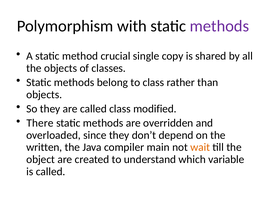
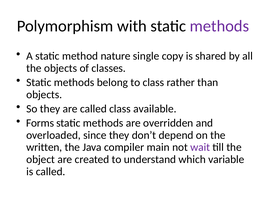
crucial: crucial -> nature (116, 56)
modified: modified -> available (155, 109)
There: There -> Forms (40, 123)
wait colour: orange -> purple (200, 148)
